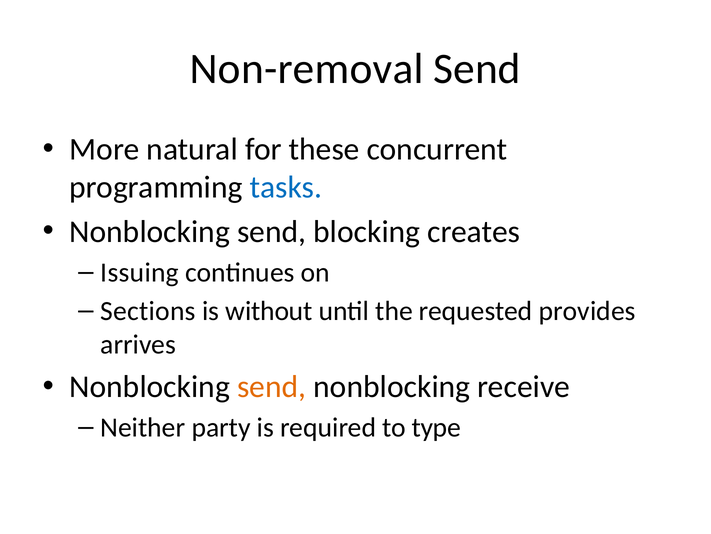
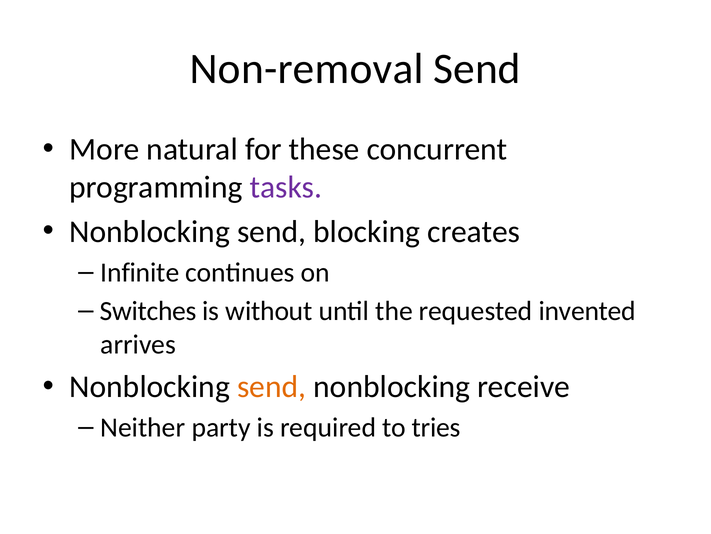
tasks colour: blue -> purple (286, 187)
Issuing: Issuing -> Infinite (140, 272)
Sections: Sections -> Switches (148, 311)
provides: provides -> invented (587, 311)
type: type -> tries (436, 427)
